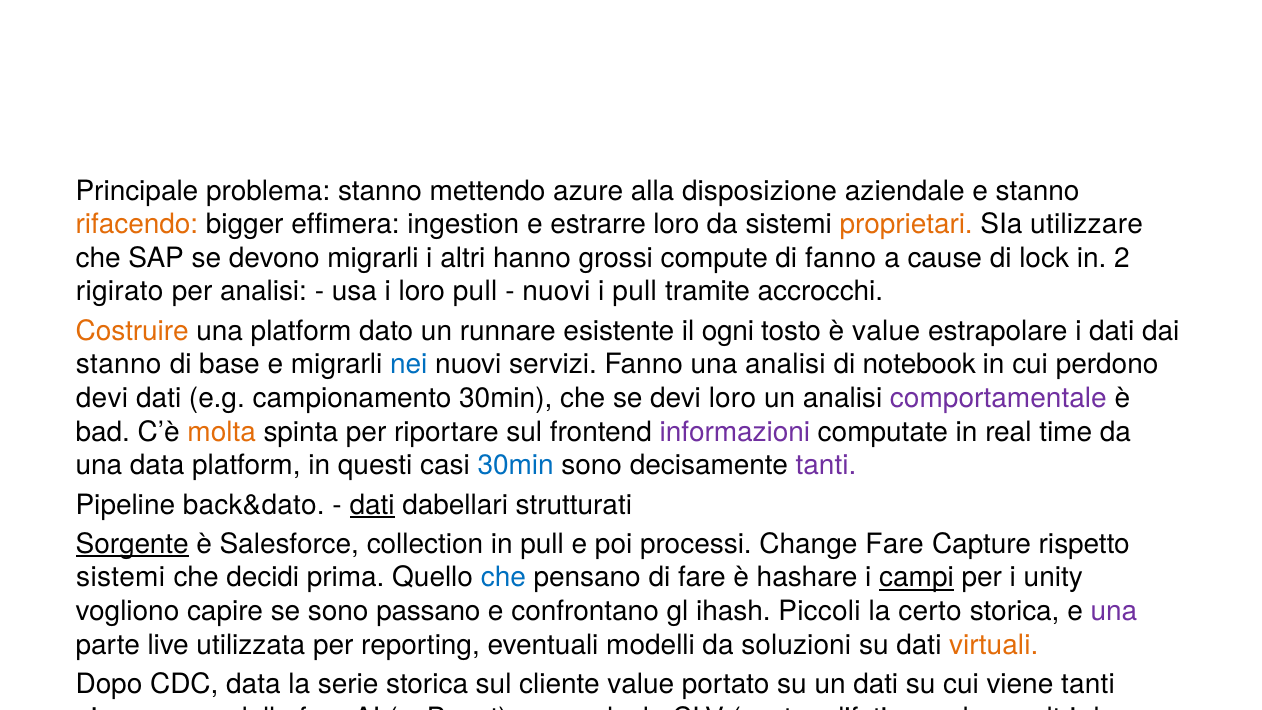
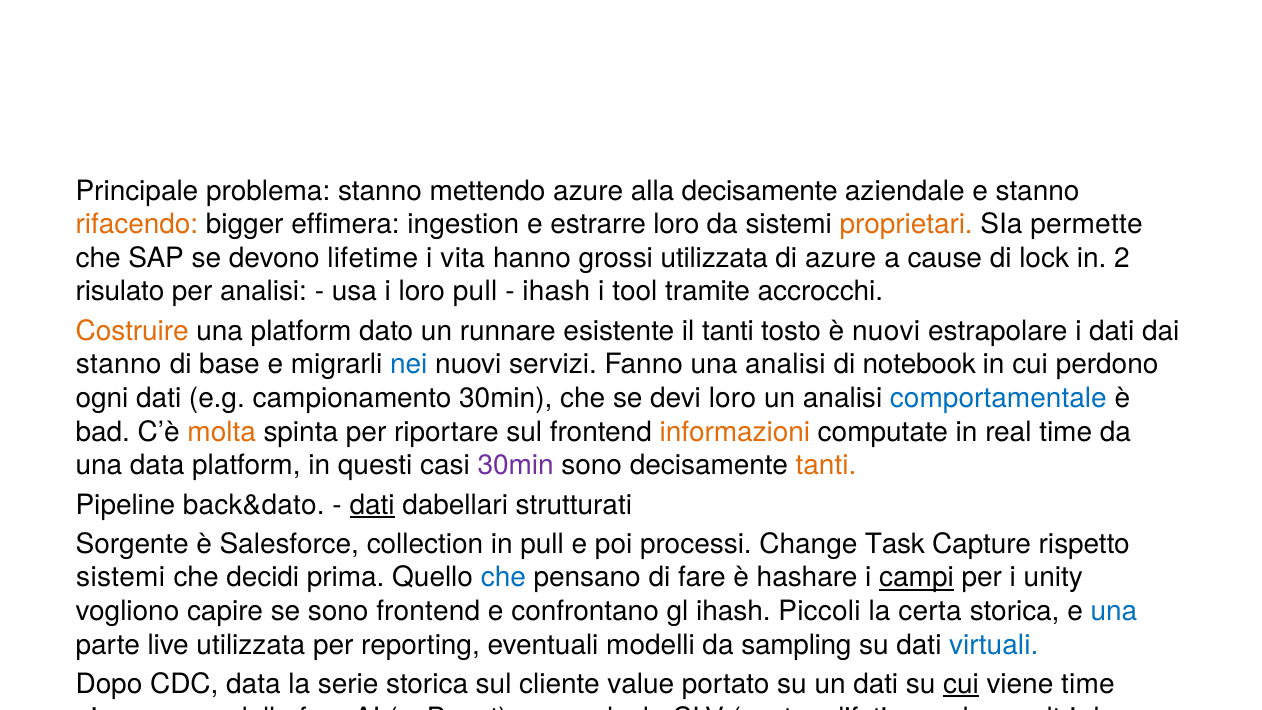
alla disposizione: disposizione -> decisamente (760, 191)
SIa utilizzare: utilizzare -> permette (1087, 224)
devono migrarli: migrarli -> lifetime (373, 258)
i altri: altri -> vita (463, 258)
grossi compute: compute -> utilizzata (714, 258)
di fanno: fanno -> azure (841, 258)
rigirato: rigirato -> risulato (120, 292)
nuovi: nuovi -> ihash (556, 292)
i pull: pull -> tool (635, 292)
il ogni: ogni -> tanti (728, 331)
è value: value -> nuovi (886, 331)
devi: devi -> ogni (102, 398)
comportamentale colour: purple -> blue (998, 398)
informazioni colour: purple -> orange (735, 432)
30min colour: blue -> purple (516, 465)
tanti colour: purple -> orange (826, 465)
Sorgente underline: present -> none (132, 544)
Change Fare: Fare -> Task (895, 544)
sono passano: passano -> frontend (428, 611)
la certo: certo -> certa (930, 611)
una colour: purple -> blue (1114, 611)
soluzioni: soluzioni -> sampling (796, 645)
virtuali colour: orange -> blue (994, 645)
cui underline: none -> present (961, 684)
viene tanti: tanti -> time (1088, 684)
